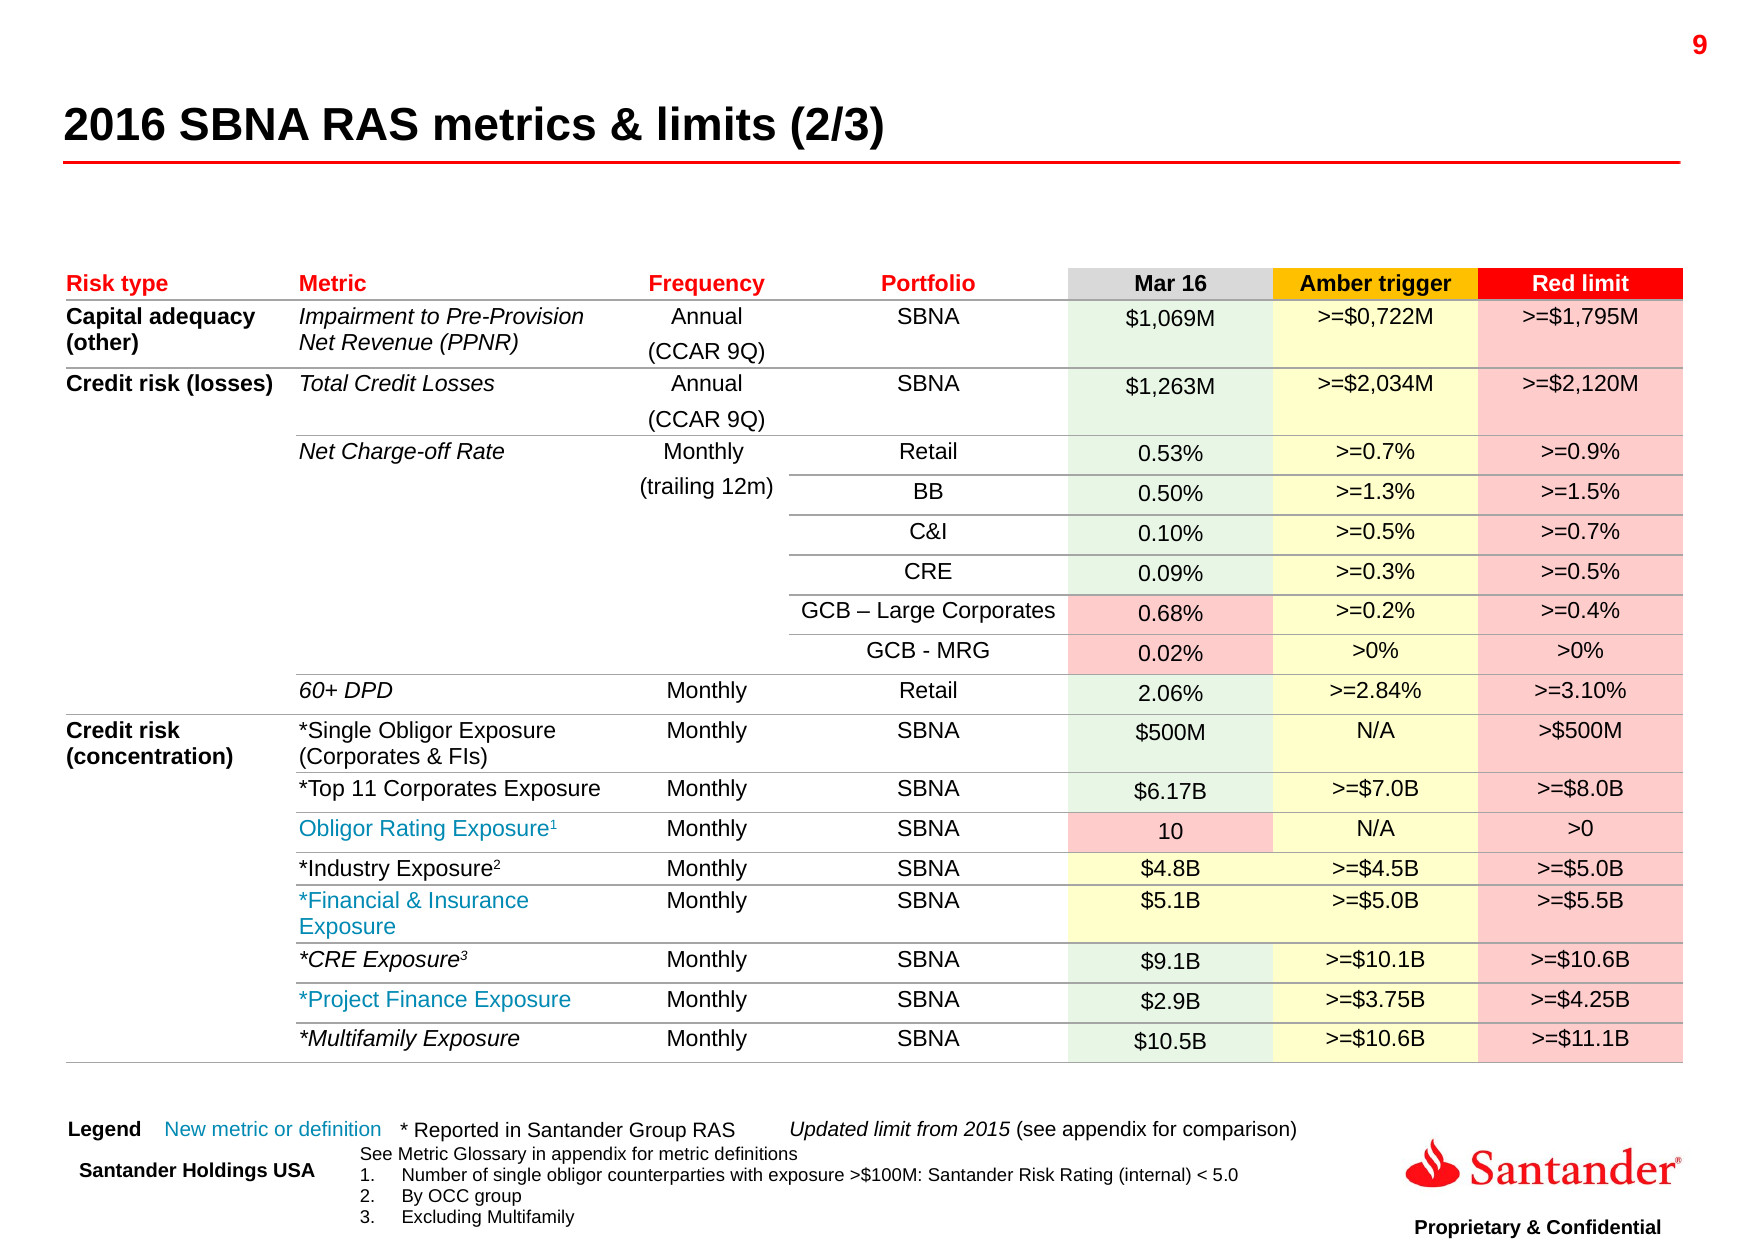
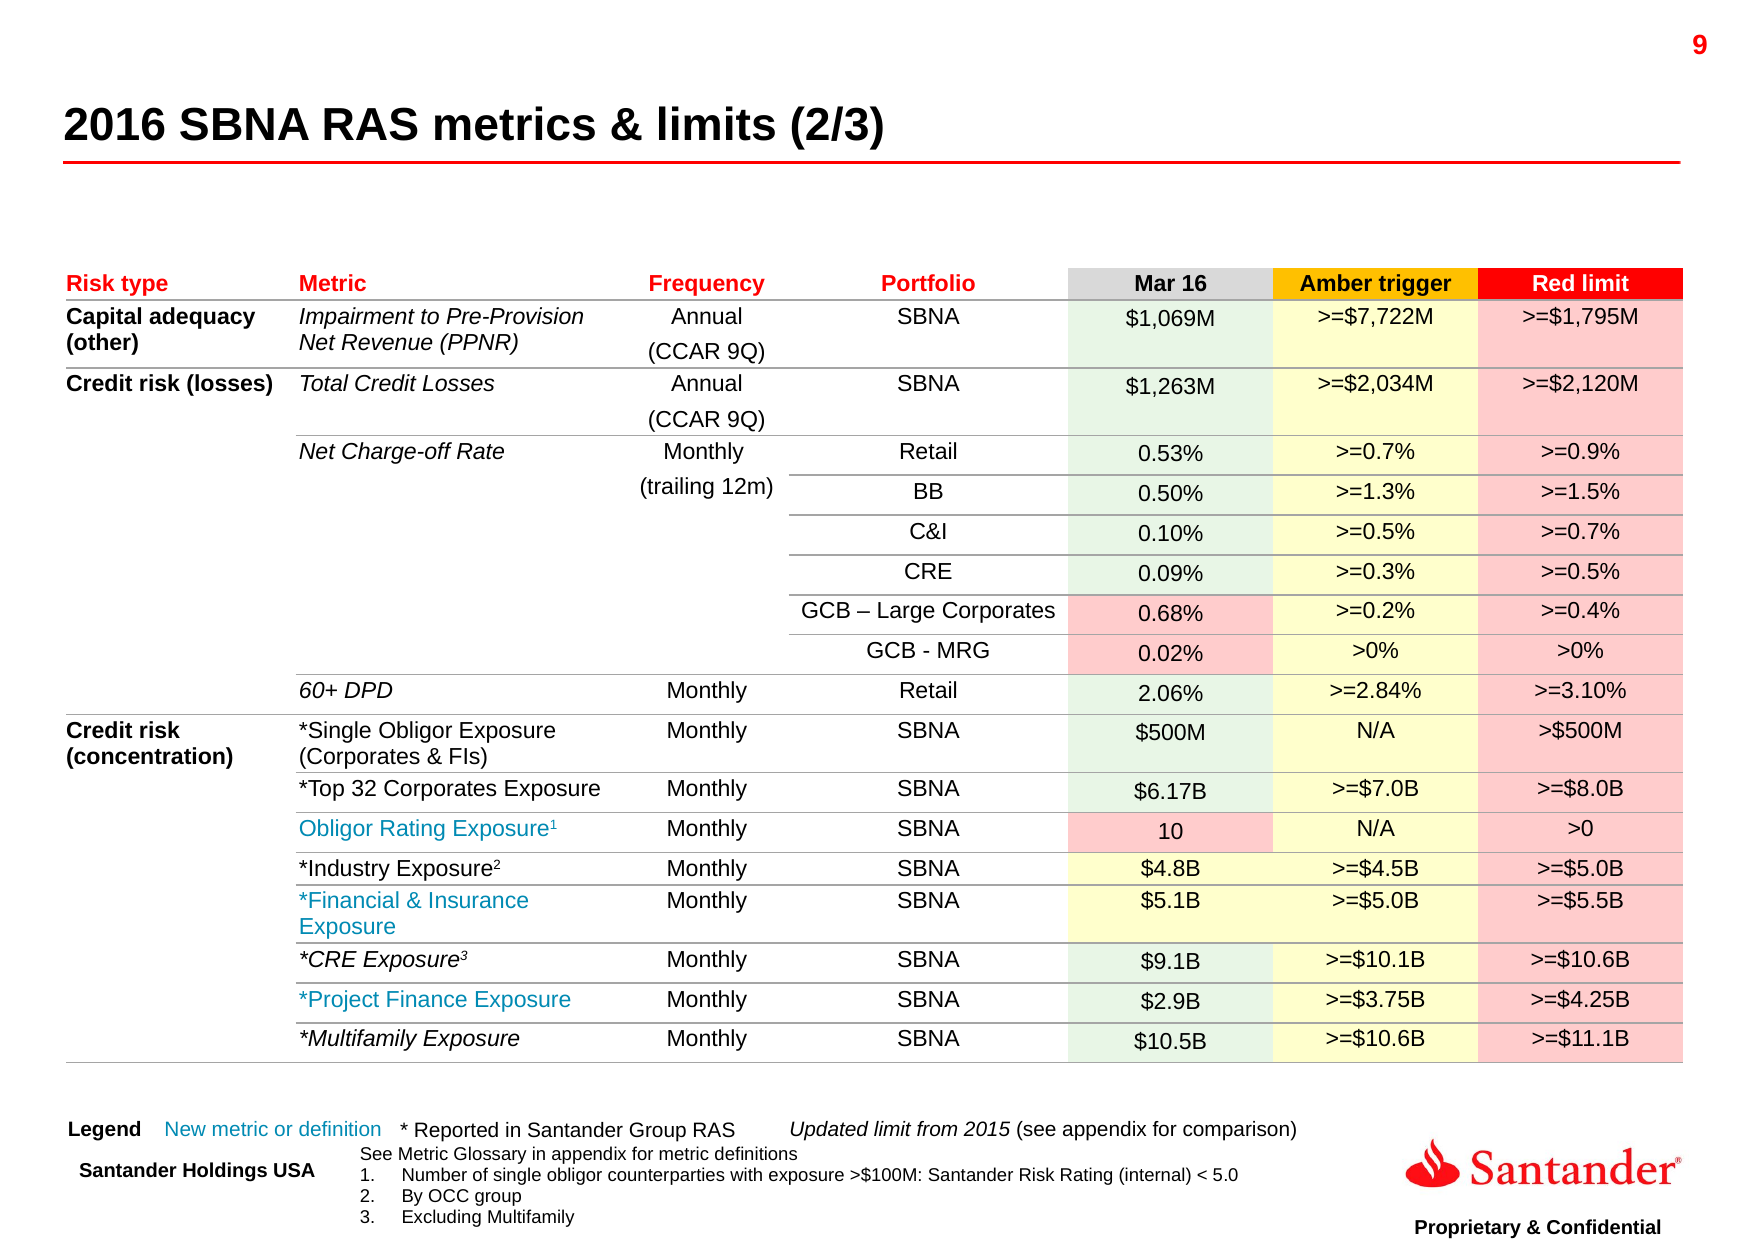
>=$0,722M: >=$0,722M -> >=$7,722M (1376, 316)
11: 11 -> 32 (364, 789)
